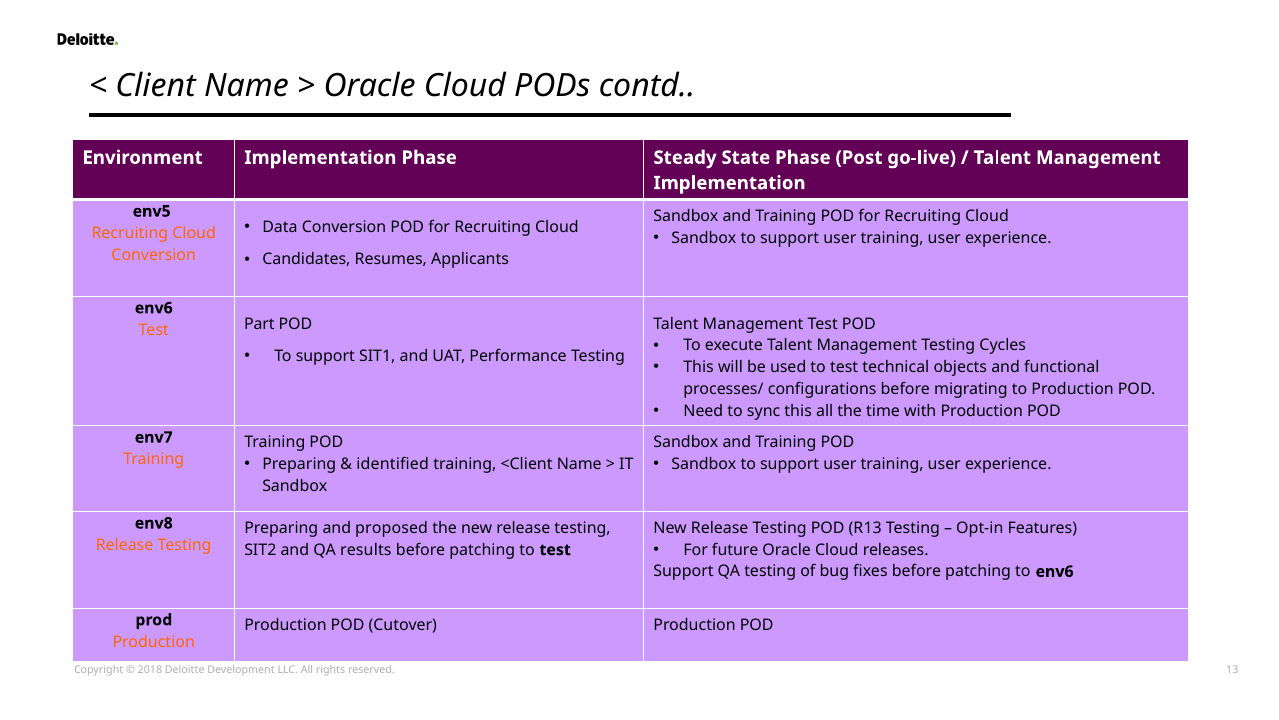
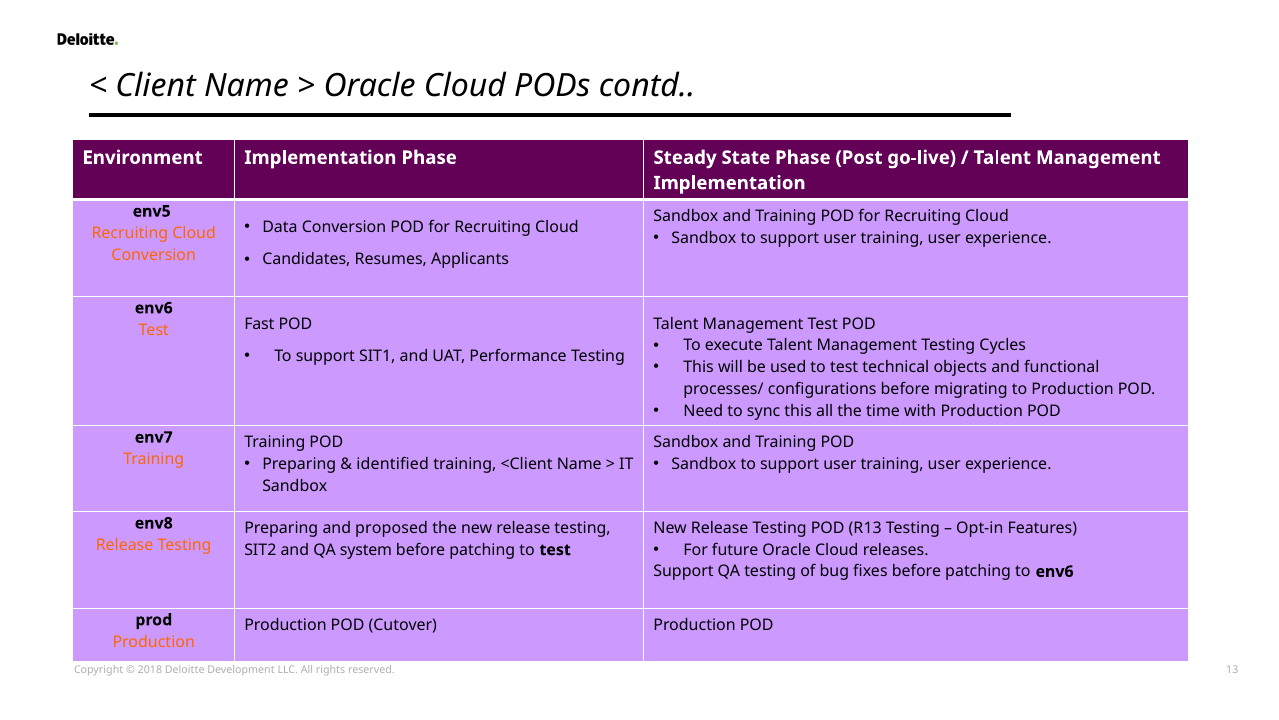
Part: Part -> Fast (259, 324)
results: results -> system (366, 549)
